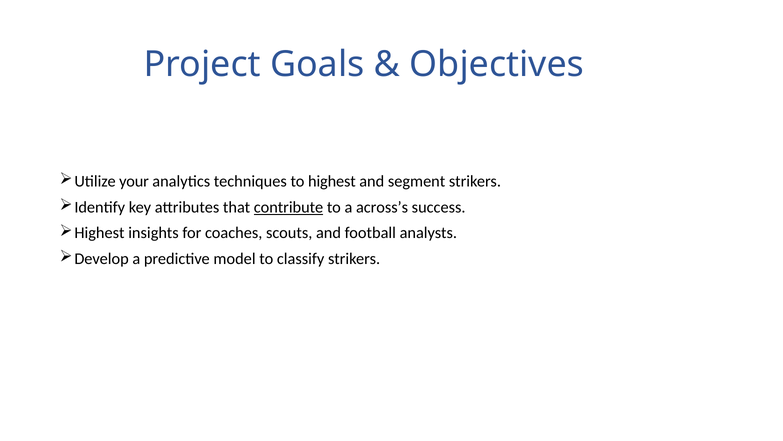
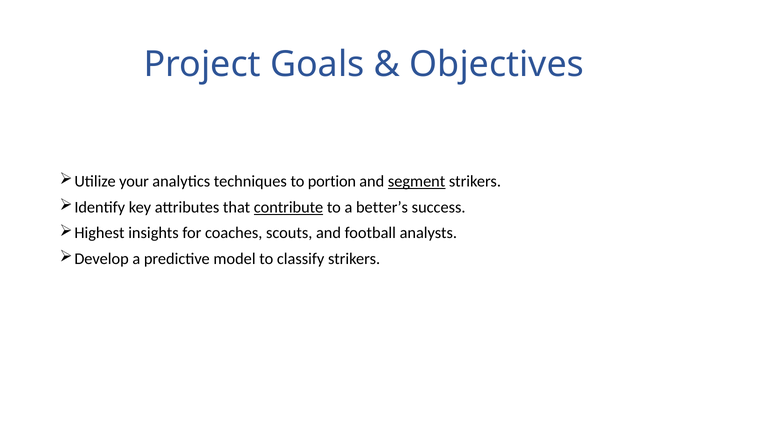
to highest: highest -> portion (332, 181)
segment underline: none -> present (417, 181)
across’s: across’s -> better’s (382, 207)
